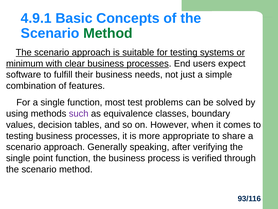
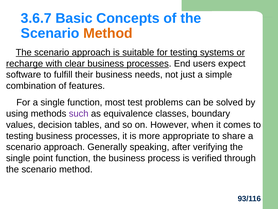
4.9.1: 4.9.1 -> 3.6.7 (36, 18)
Method colour: green -> orange (108, 33)
minimum: minimum -> recharge (25, 63)
